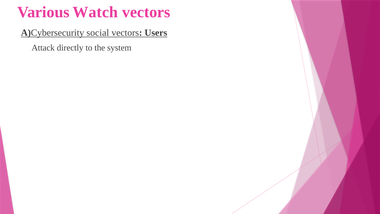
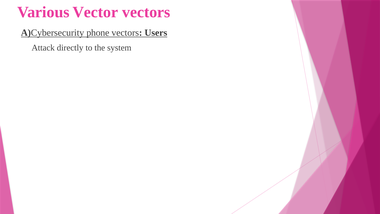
Watch: Watch -> Vector (95, 12)
social: social -> phone (98, 33)
